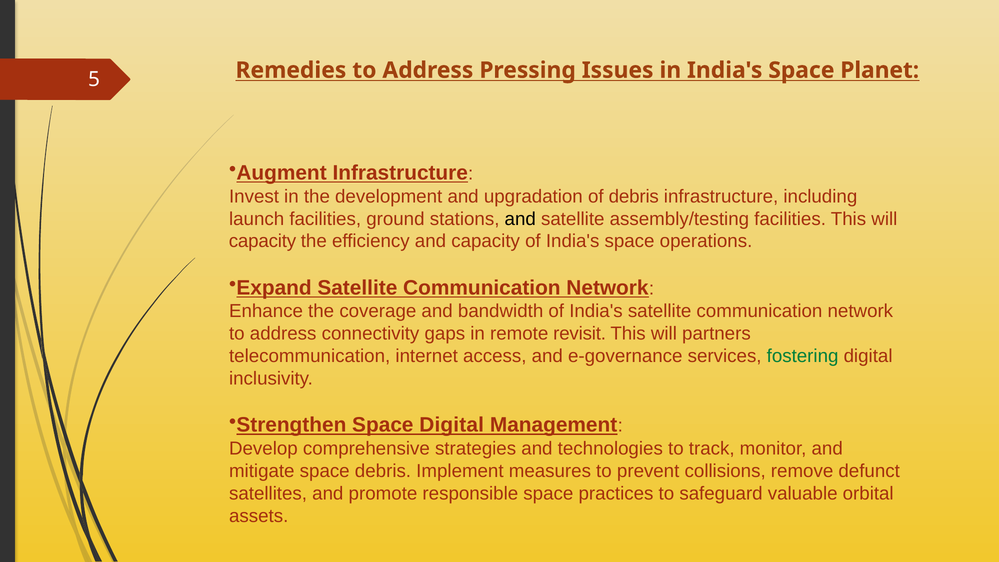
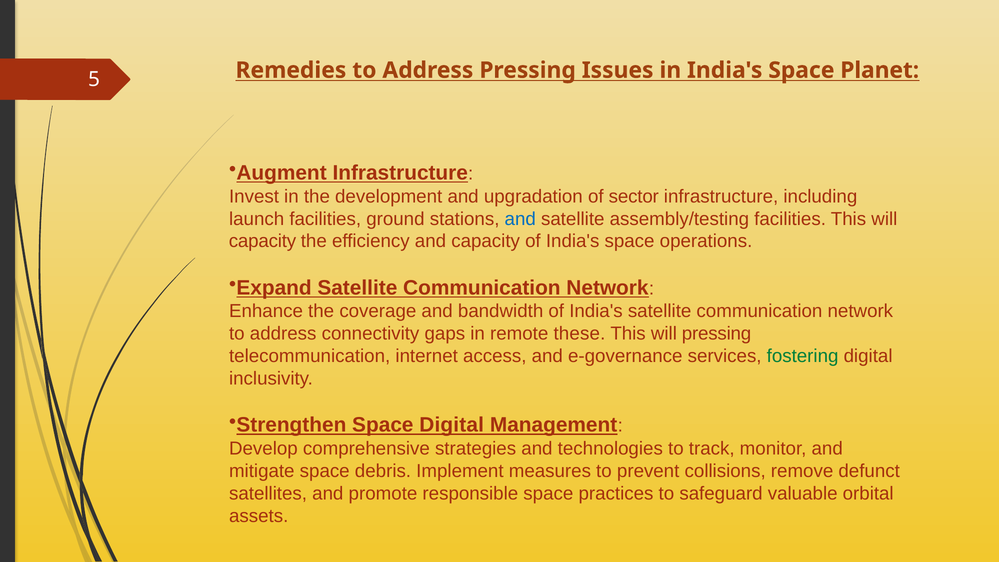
of debris: debris -> sector (634, 196)
and colour: black -> blue (520, 219)
revisit: revisit -> these (579, 334)
will partners: partners -> pressing (717, 334)
